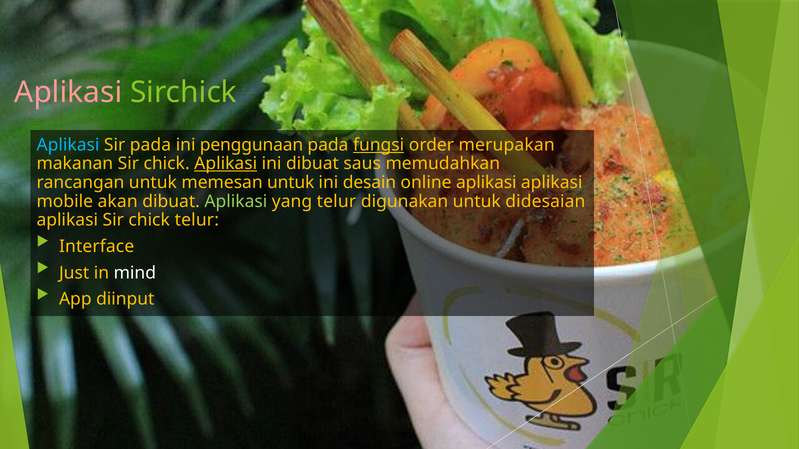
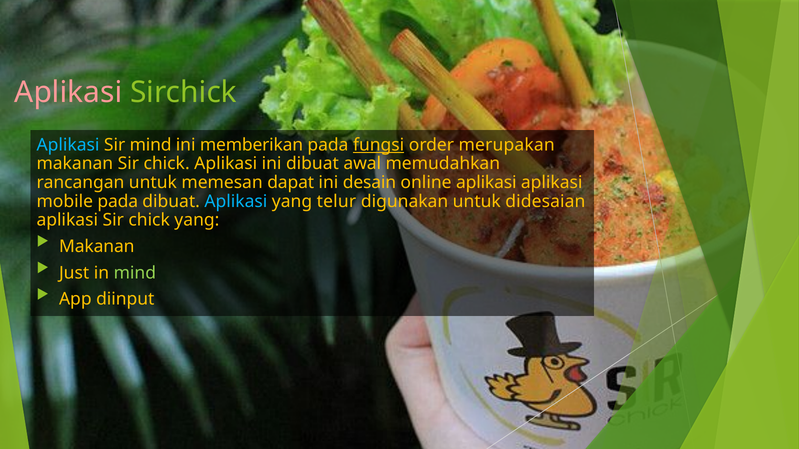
Sir pada: pada -> mind (151, 145)
penggunaan: penggunaan -> memberikan (252, 145)
Aplikasi underline: present -> none (226, 164)
saus: saus -> awal (362, 164)
memesan untuk: untuk -> dapat (291, 183)
mobile akan: akan -> pada (118, 202)
Aplikasi colour: light green -> light blue (236, 202)
chick telur: telur -> yang (197, 220)
Interface: Interface -> Makanan (97, 247)
mind colour: white -> light green (135, 273)
